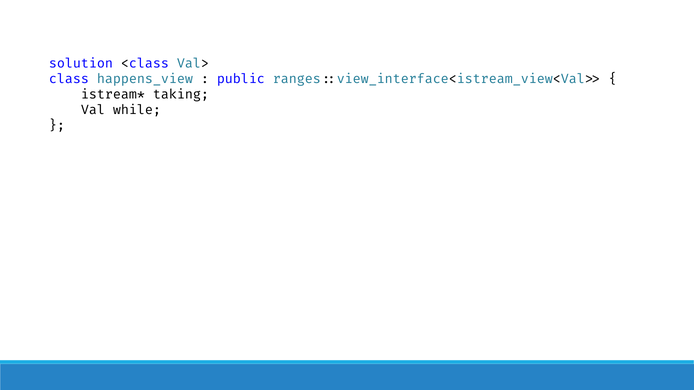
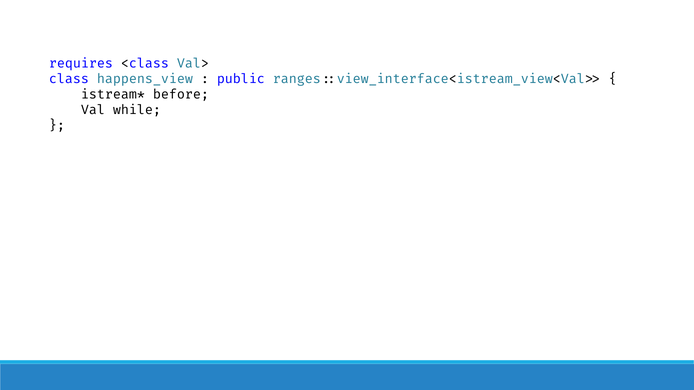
solution: solution -> requires (81, 63)
taking: taking -> before (181, 95)
